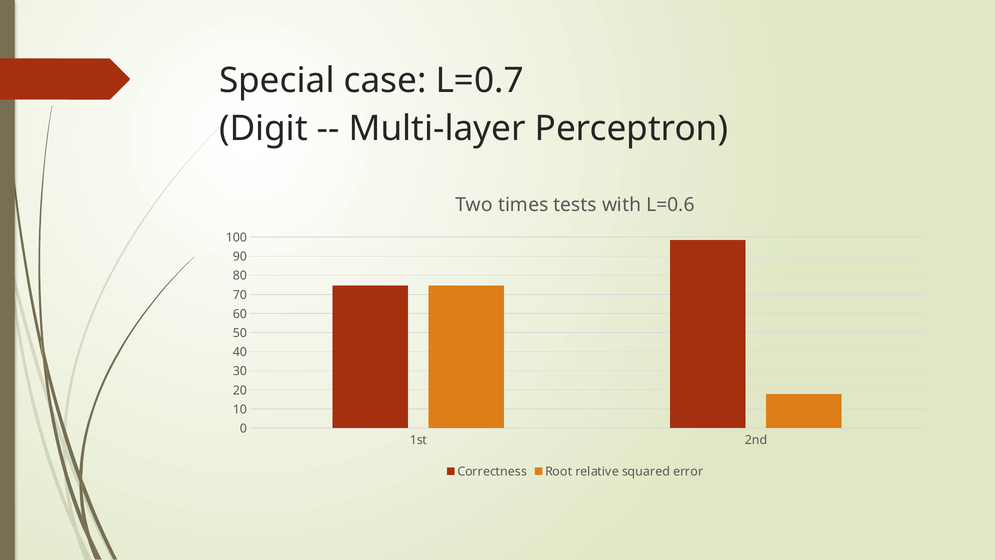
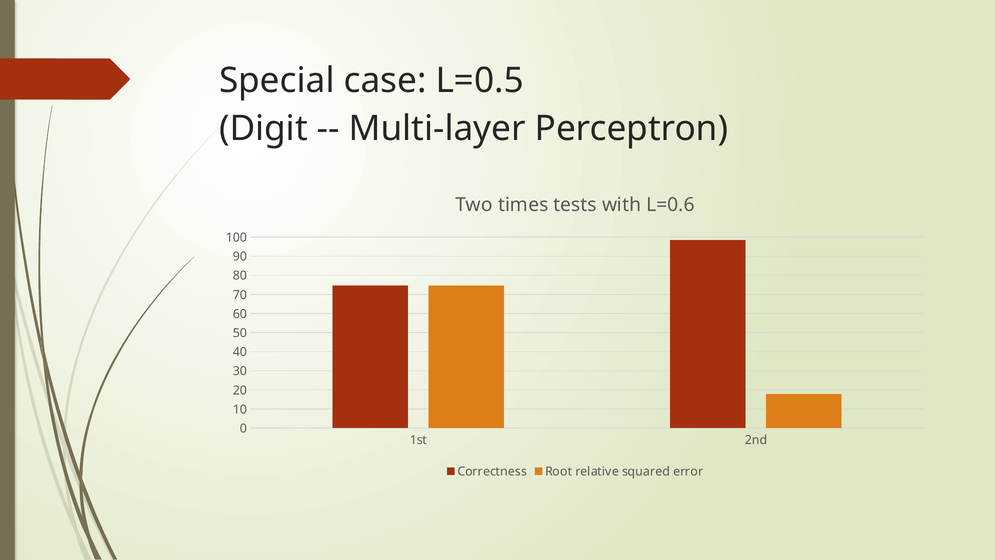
L=0.7: L=0.7 -> L=0.5 (480, 81)
